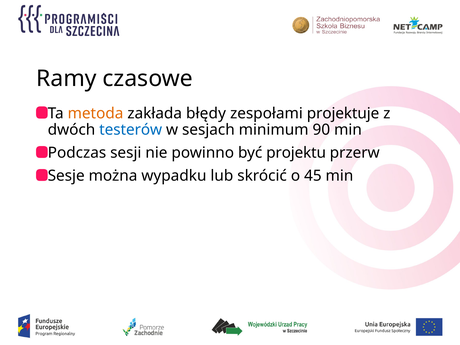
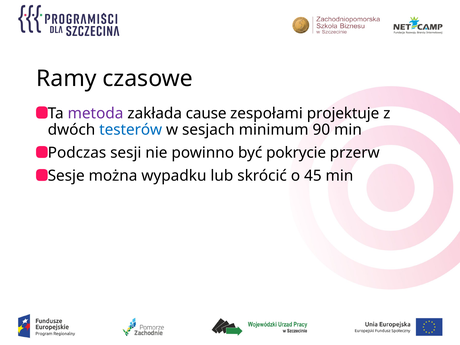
metoda colour: orange -> purple (96, 113)
błędy: błędy -> cause (206, 113)
projektu: projektu -> pokrycie (296, 153)
